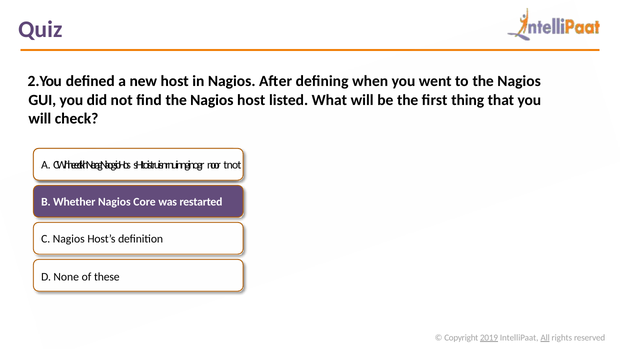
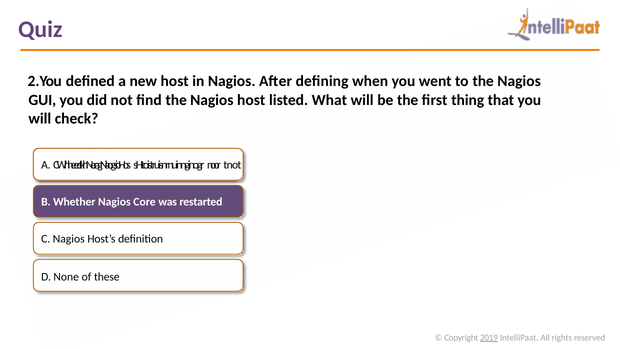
All underline: present -> none (545, 337)
